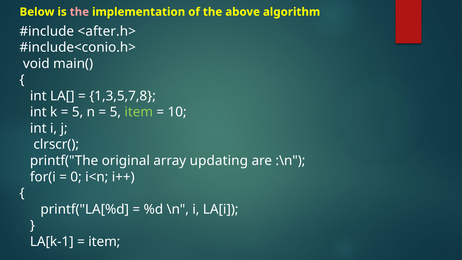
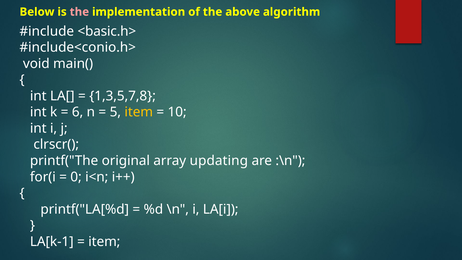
<after.h>: <after.h> -> <basic.h> (107, 31)
5: 5 -> 6 (78, 112)
item colour: light green -> yellow (139, 112)
